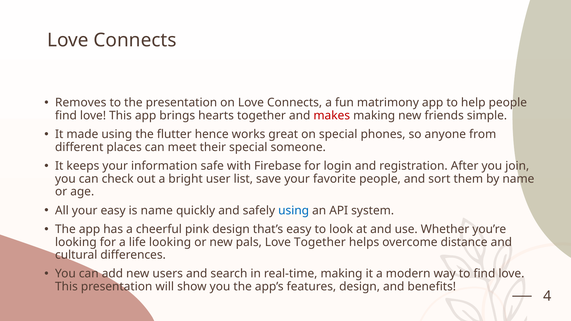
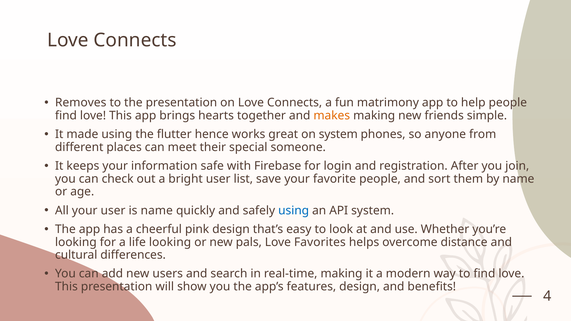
makes colour: red -> orange (332, 116)
on special: special -> system (338, 134)
your easy: easy -> user (113, 211)
Love Together: Together -> Favorites (320, 242)
